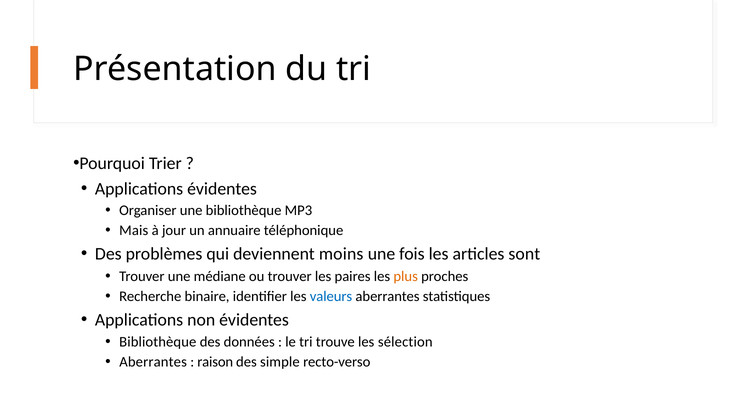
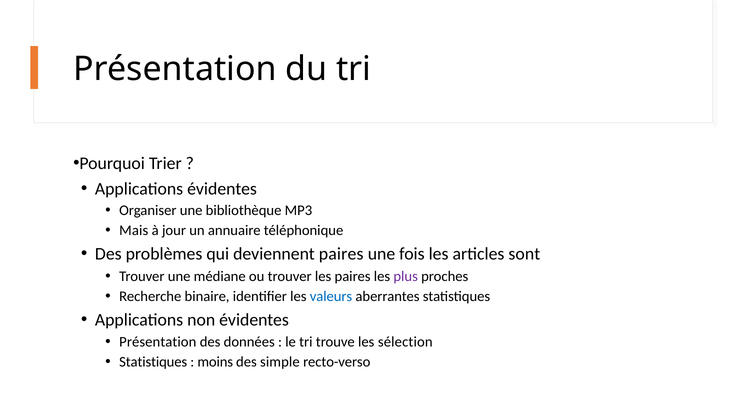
deviennent moins: moins -> paires (341, 254)
plus colour: orange -> purple (406, 276)
Bibliothèque: Bibliothèque -> Présentation (158, 342)
Aberrantes: Aberrantes -> Statistiques (153, 362)
raison: raison -> moins (215, 362)
